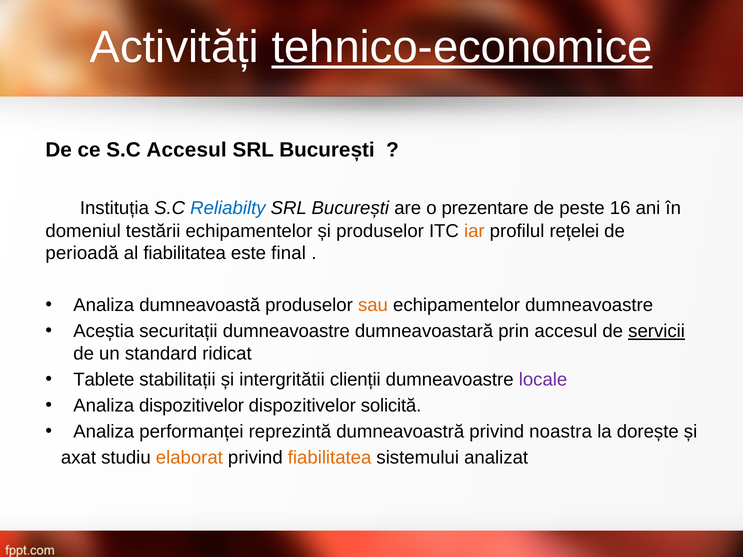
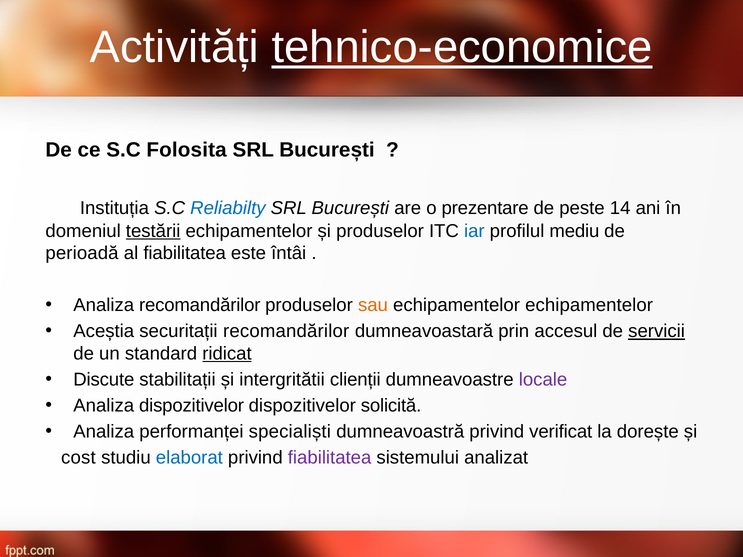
S.C Accesul: Accesul -> Folosita (187, 150)
16: 16 -> 14 (620, 208)
testării underline: none -> present (153, 231)
iar colour: orange -> blue (474, 231)
rețelei: rețelei -> mediu (574, 231)
final: final -> întâi (289, 253)
Analiza dumneavoastă: dumneavoastă -> recomandărilor (200, 305)
echipamentelor dumneavoastre: dumneavoastre -> echipamentelor (589, 305)
securitații dumneavoastre: dumneavoastre -> recomandărilor (286, 331)
ridicat underline: none -> present (227, 354)
Tablete: Tablete -> Discute (104, 380)
reprezintă: reprezintă -> specialiști (290, 432)
noastra: noastra -> verificat (561, 432)
axat: axat -> cost (78, 458)
elaborat colour: orange -> blue (189, 458)
fiabilitatea colour: orange -> purple (330, 458)
